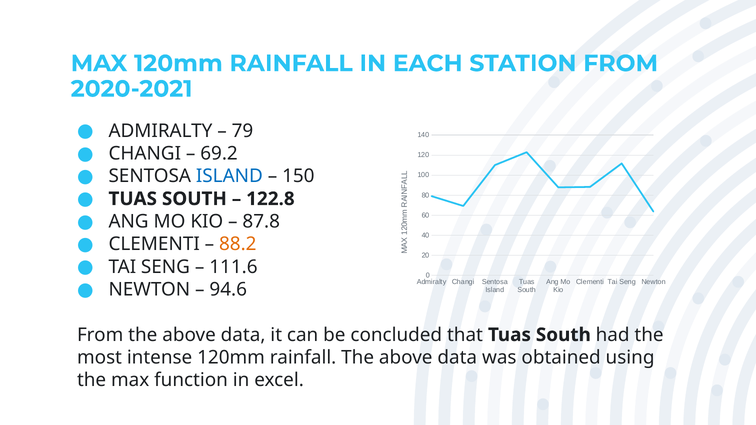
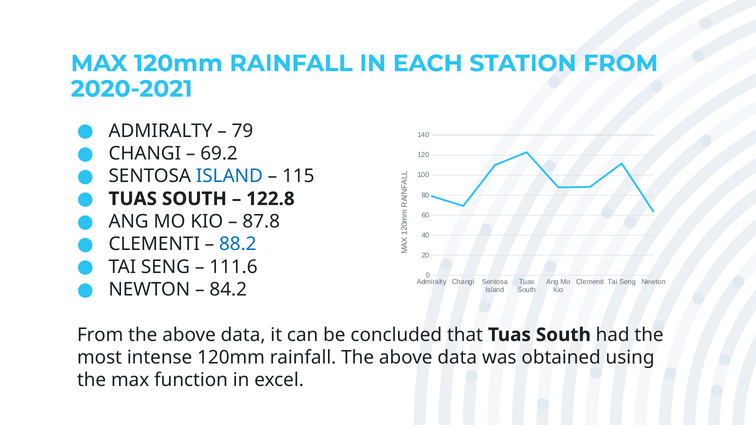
150: 150 -> 115 (298, 176)
88.2 colour: orange -> blue (238, 244)
94.6: 94.6 -> 84.2 (228, 290)
